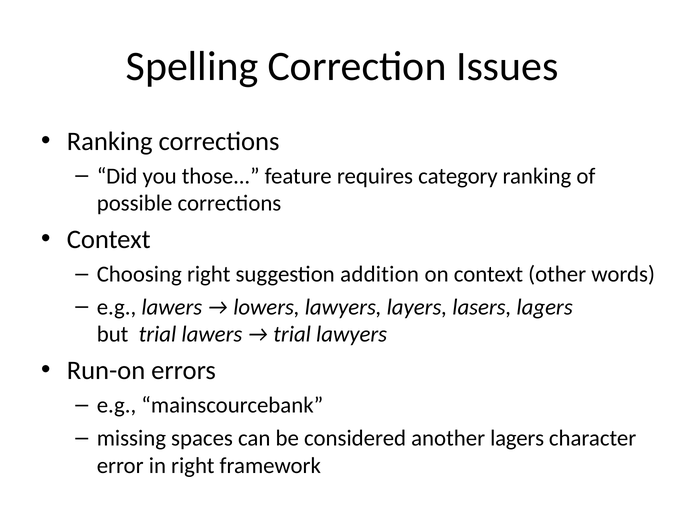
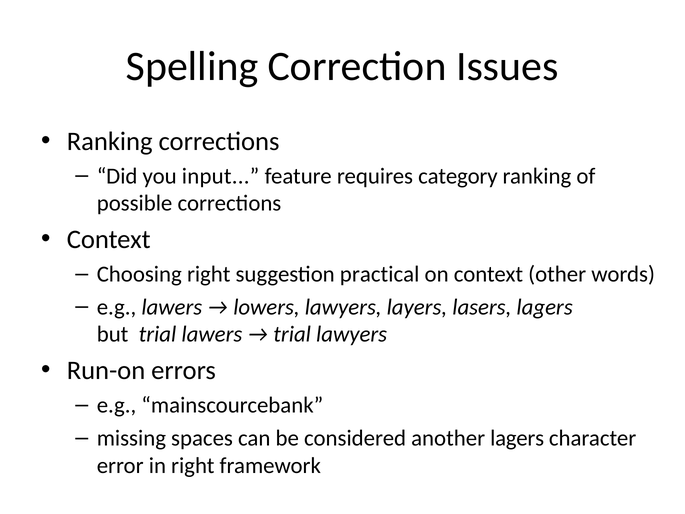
those: those -> input (221, 176)
addition: addition -> practical (380, 274)
